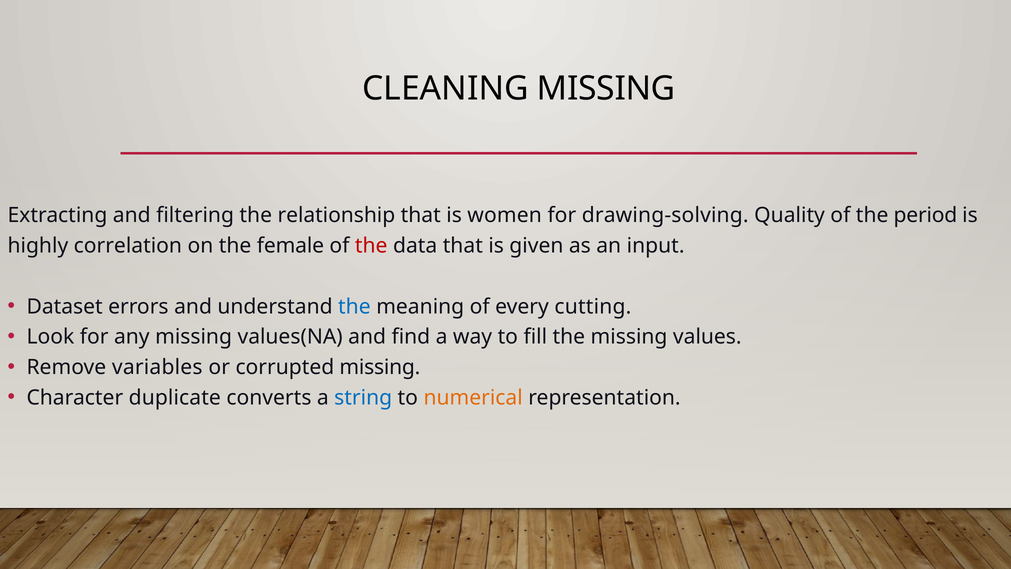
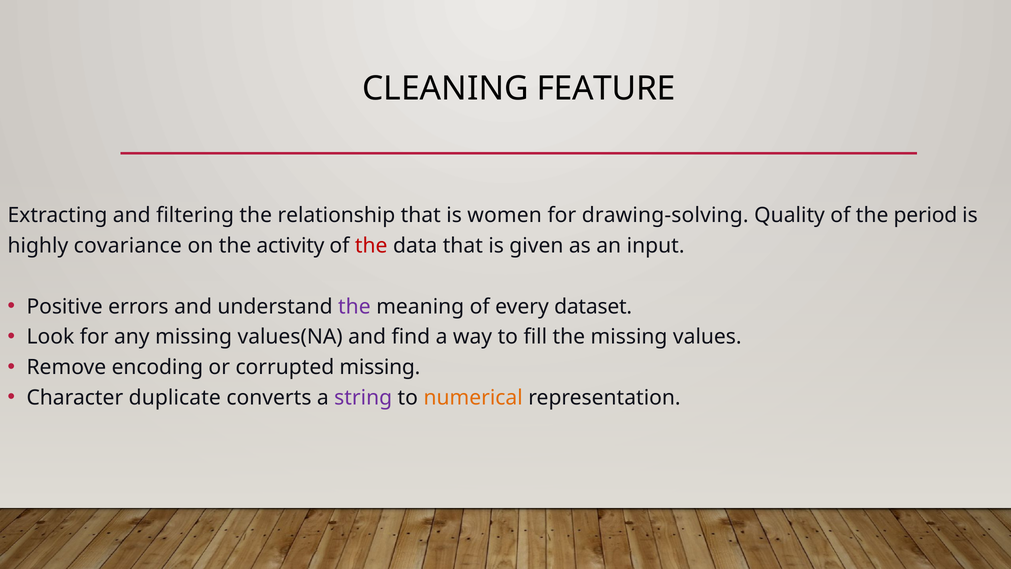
CLEANING MISSING: MISSING -> FEATURE (606, 89)
correlation: correlation -> covariance (128, 246)
female: female -> activity (290, 246)
Dataset: Dataset -> Positive (65, 306)
the colour: blue -> purple (354, 306)
cutting: cutting -> dataset (593, 306)
variables: variables -> encoding (157, 367)
string colour: blue -> purple (363, 397)
